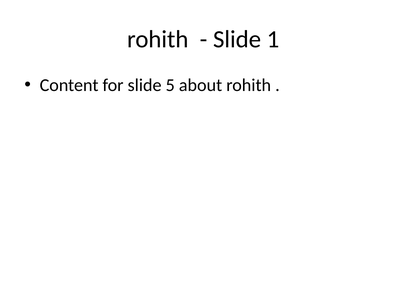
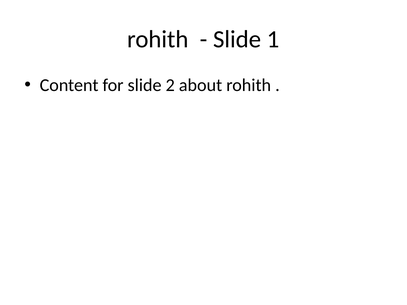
5: 5 -> 2 (170, 85)
